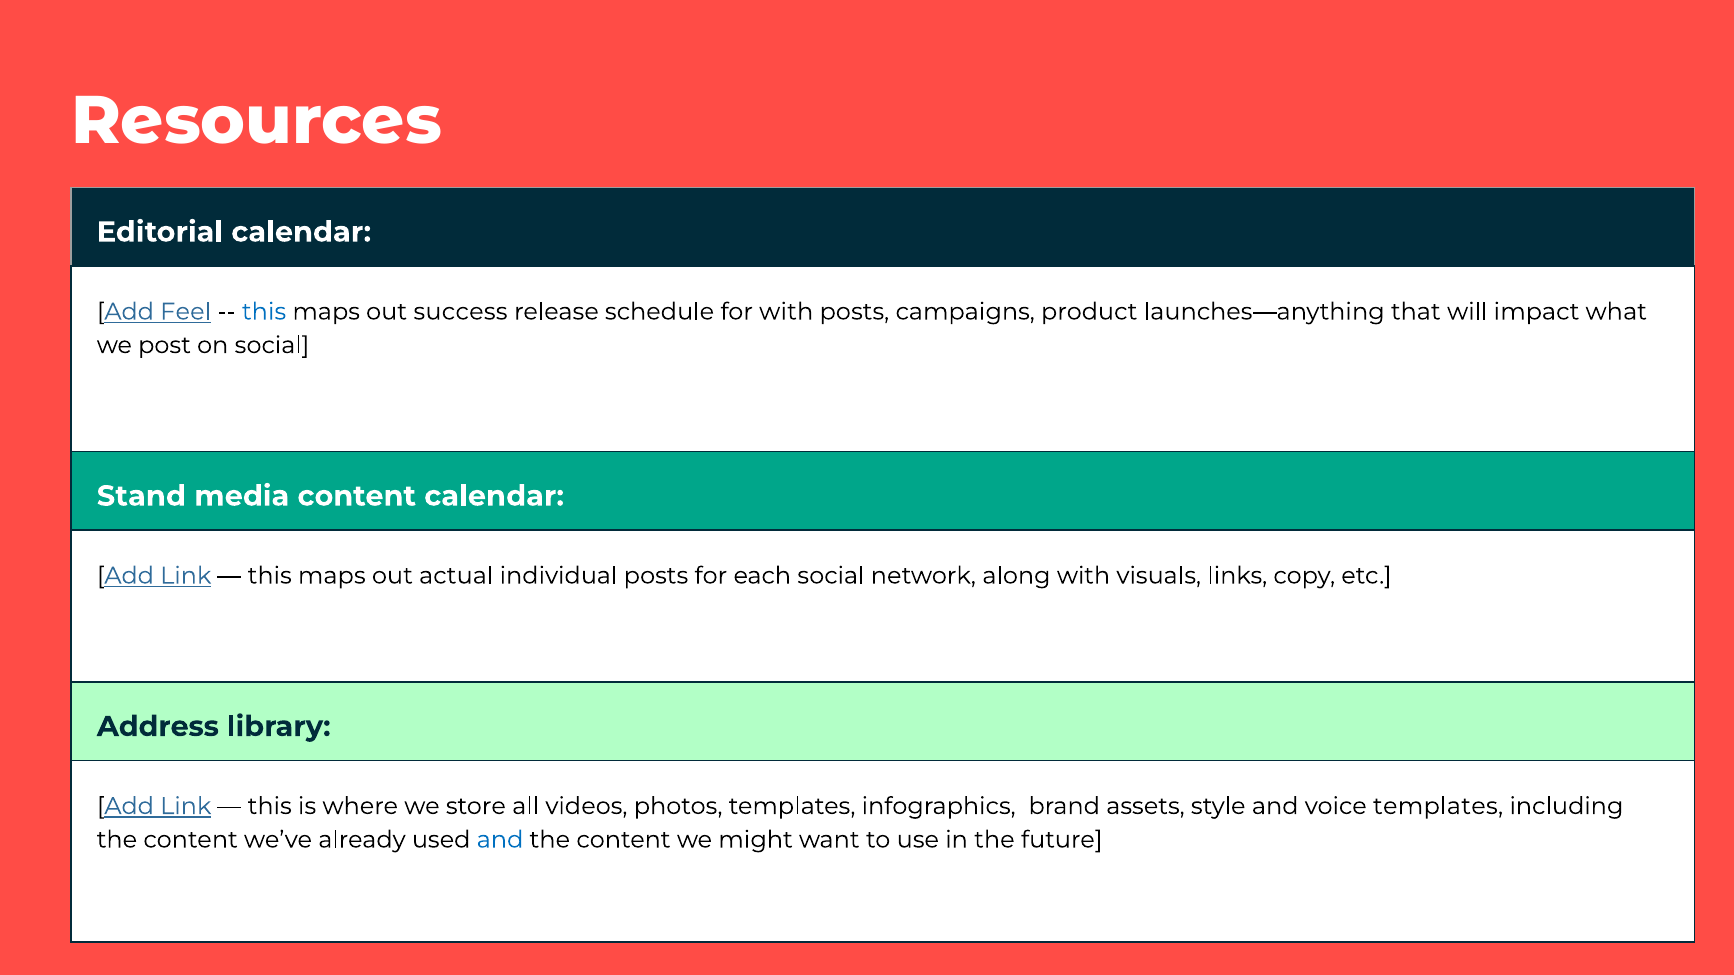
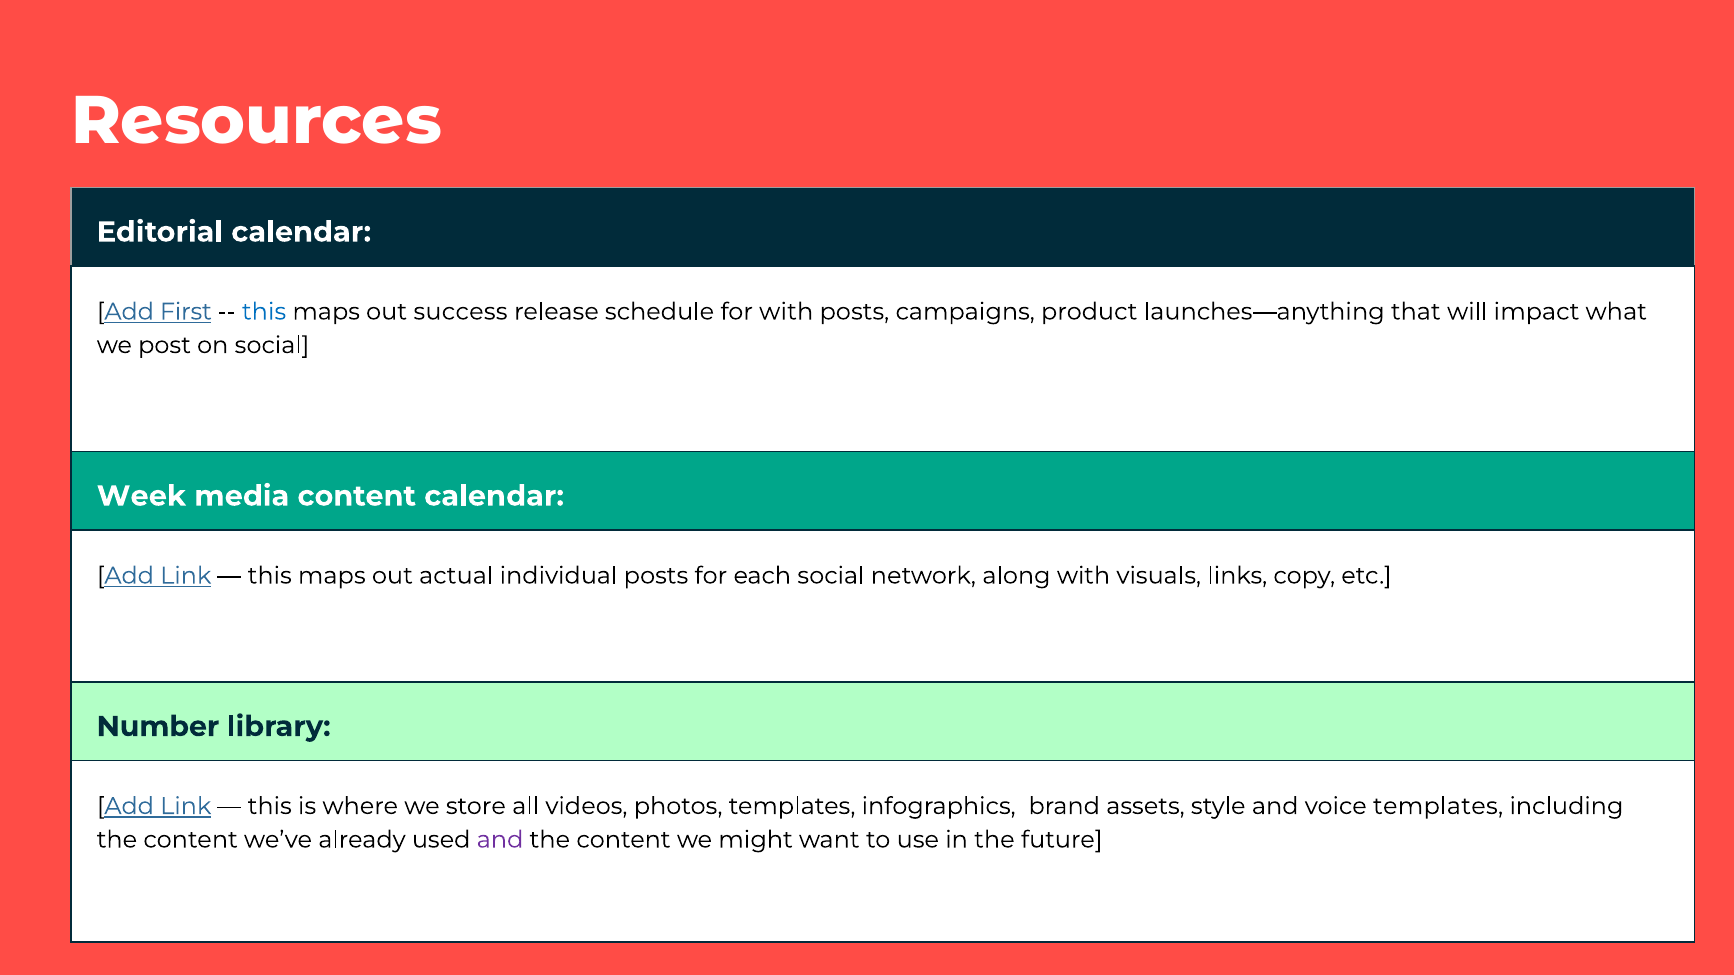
Feel: Feel -> First (186, 312)
Stand: Stand -> Week (141, 496)
Address: Address -> Number (158, 727)
and colour: blue -> purple (500, 840)
